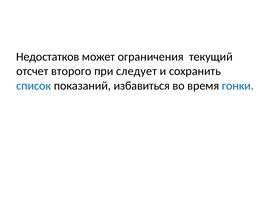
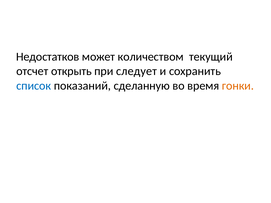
ограничения: ограничения -> количеством (151, 57)
второго: второго -> открыть (71, 71)
избавиться: избавиться -> сделанную (142, 86)
гонки colour: blue -> orange (238, 86)
